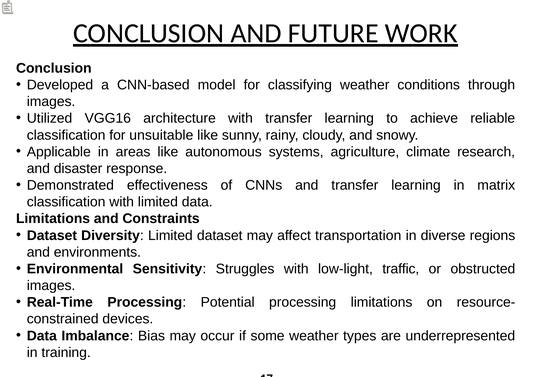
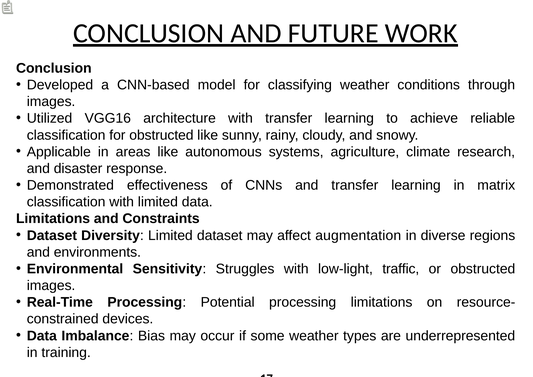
for unsuitable: unsuitable -> obstructed (161, 135)
transportation: transportation -> augmentation (358, 235)
